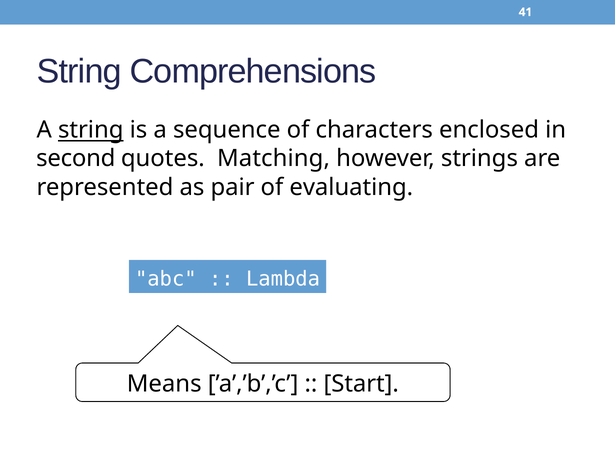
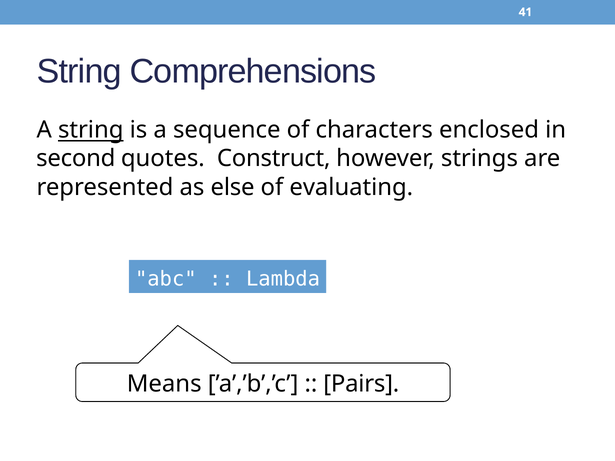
Matching: Matching -> Construct (274, 159)
pair: pair -> else (233, 187)
Start: Start -> Pairs (361, 384)
